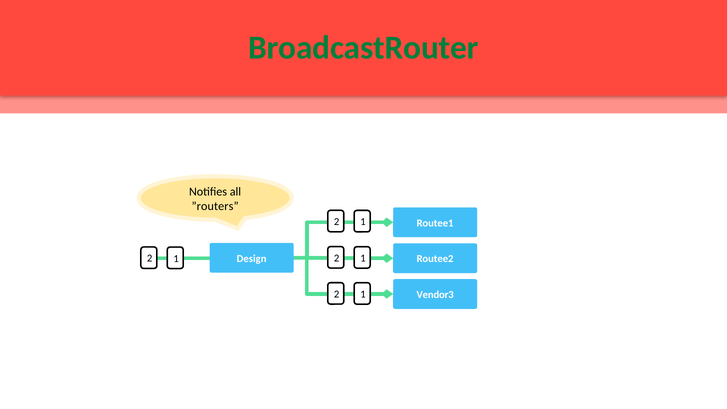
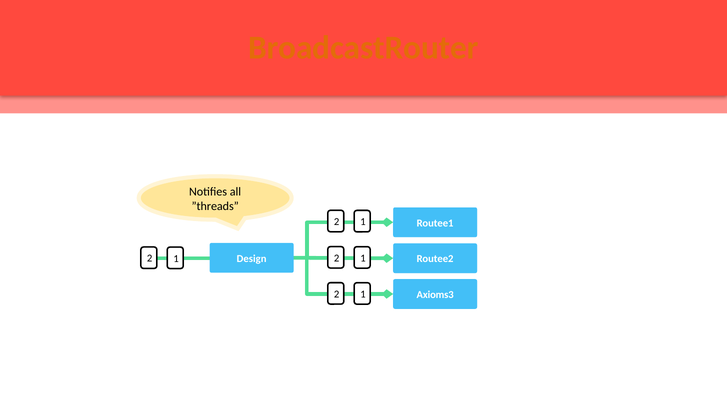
BroadcastRouter colour: green -> orange (363, 48)
”routers: ”routers -> ”threads (215, 206)
Vendor3: Vendor3 -> Axioms3 (435, 295)
